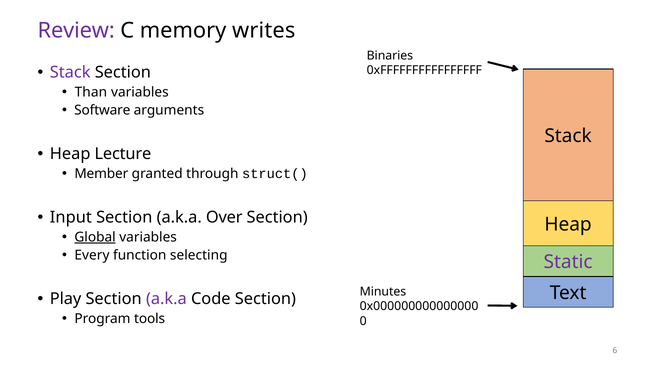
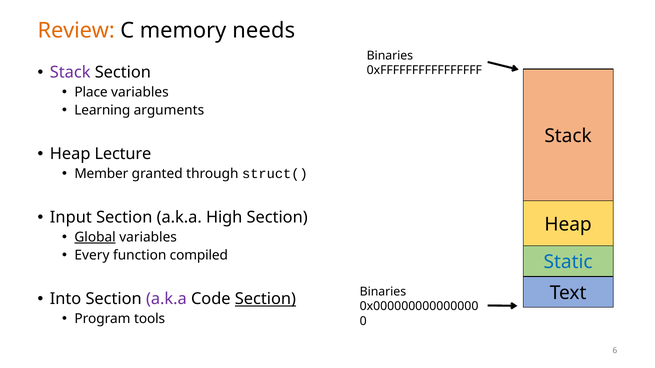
Review colour: purple -> orange (76, 31)
writes: writes -> needs (264, 31)
Than: Than -> Place (91, 92)
Software: Software -> Learning (102, 110)
Over: Over -> High (224, 218)
selecting: selecting -> compiled (199, 256)
Static colour: purple -> blue (568, 262)
Minutes: Minutes -> Binaries (383, 292)
Play: Play -> Into (66, 299)
Section underline: none -> present (265, 299)
